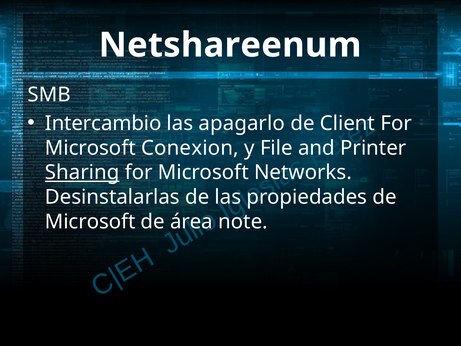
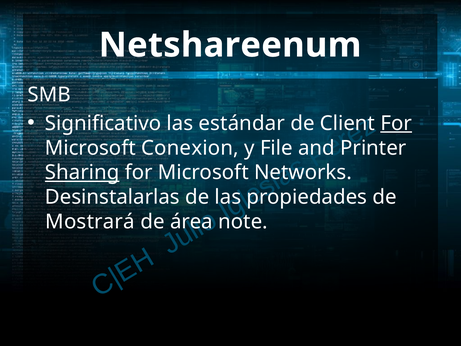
Intercambio: Intercambio -> Significativo (103, 123)
apagarlo: apagarlo -> estándar (242, 123)
For underline: none -> present (396, 123)
Microsoft: Microsoft -> Mostrará (90, 222)
